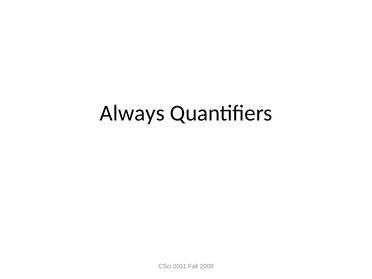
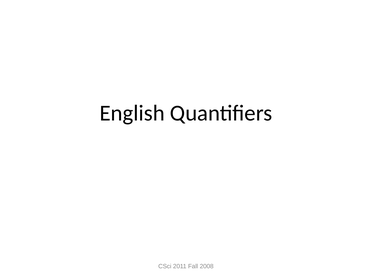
Always: Always -> English (132, 113)
